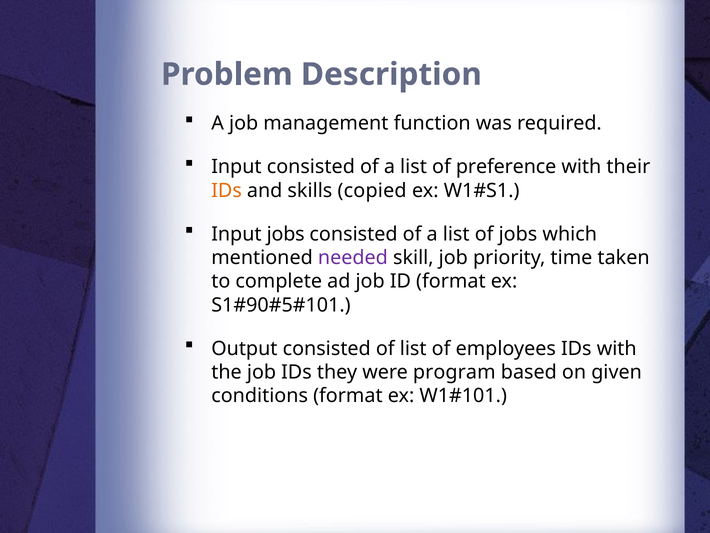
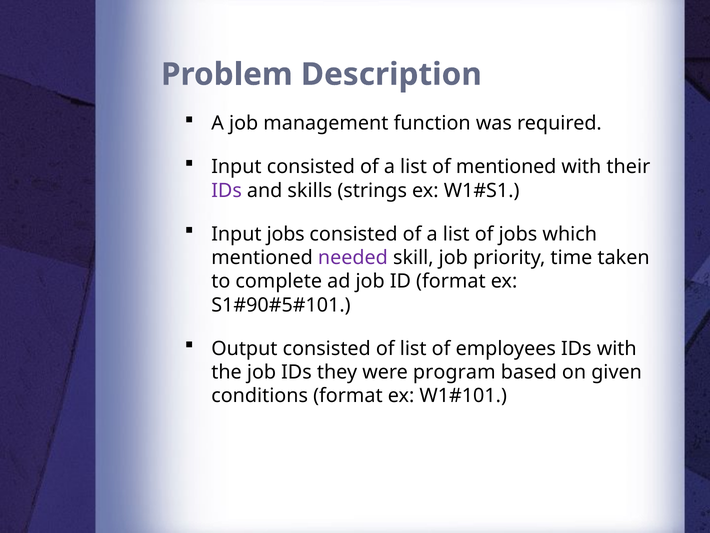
of preference: preference -> mentioned (506, 167)
IDs colour: orange -> purple (227, 190)
copied: copied -> strings (372, 190)
